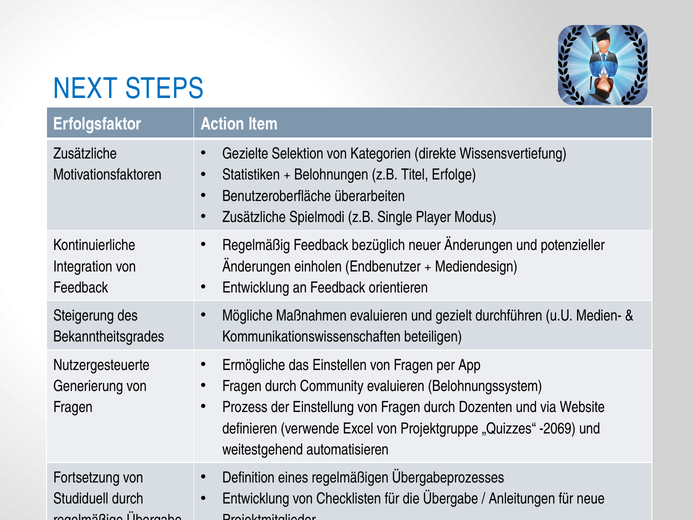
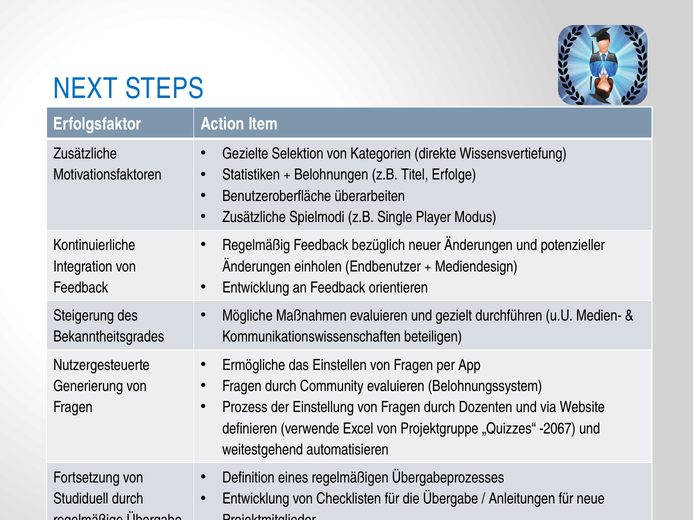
-2069: -2069 -> -2067 (557, 428)
